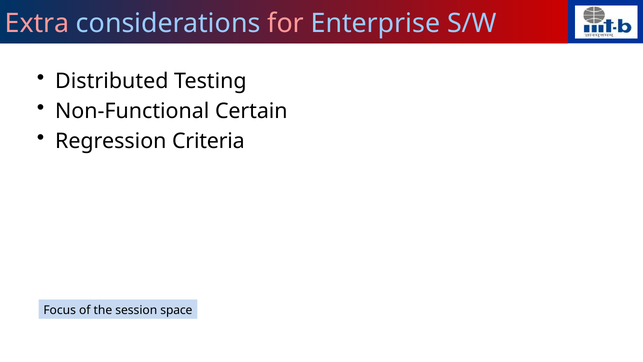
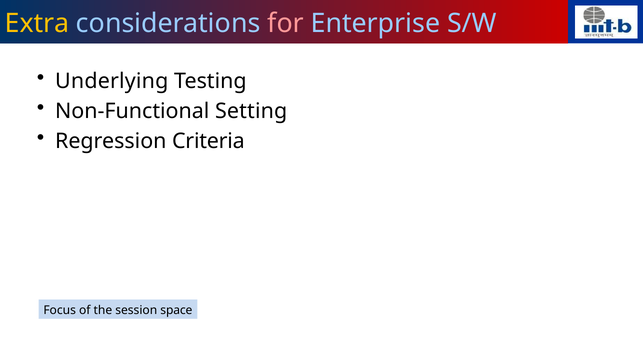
Extra colour: pink -> yellow (37, 24)
Distributed: Distributed -> Underlying (112, 81)
Certain: Certain -> Setting (251, 111)
